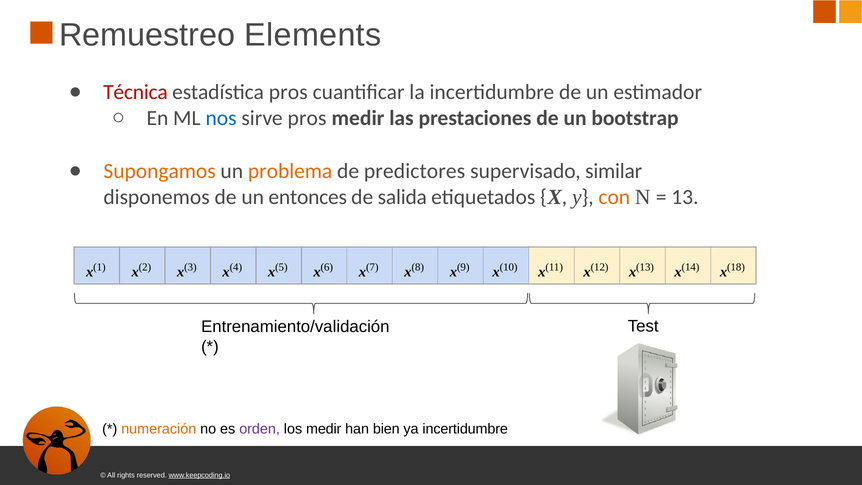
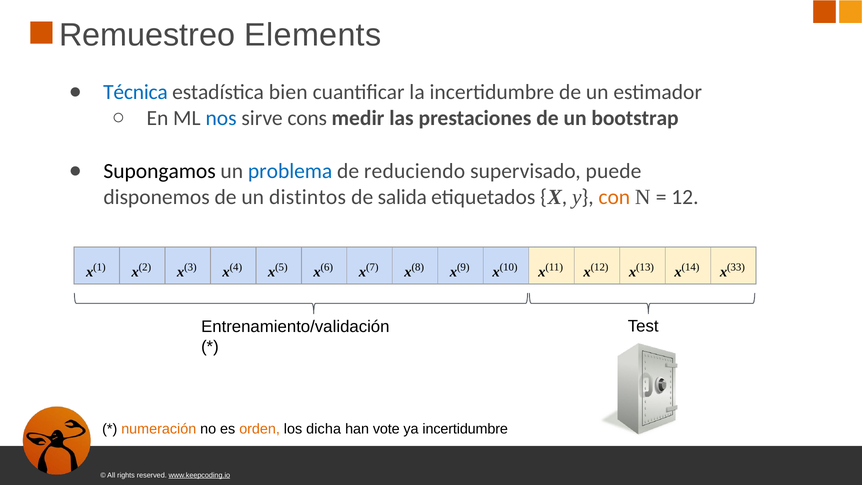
Técnica colour: red -> blue (135, 92)
estadística pros: pros -> bien (288, 92)
sirve pros: pros -> cons (307, 118)
Supongamos colour: orange -> black (160, 171)
problema colour: orange -> blue (290, 171)
predictores: predictores -> reduciendo (415, 171)
similar: similar -> puede (613, 171)
entonces: entonces -> distintos (308, 197)
13: 13 -> 12 (685, 197)
18: 18 -> 33 (736, 267)
orden colour: purple -> orange (260, 429)
los medir: medir -> dicha (324, 429)
bien: bien -> vote (386, 429)
